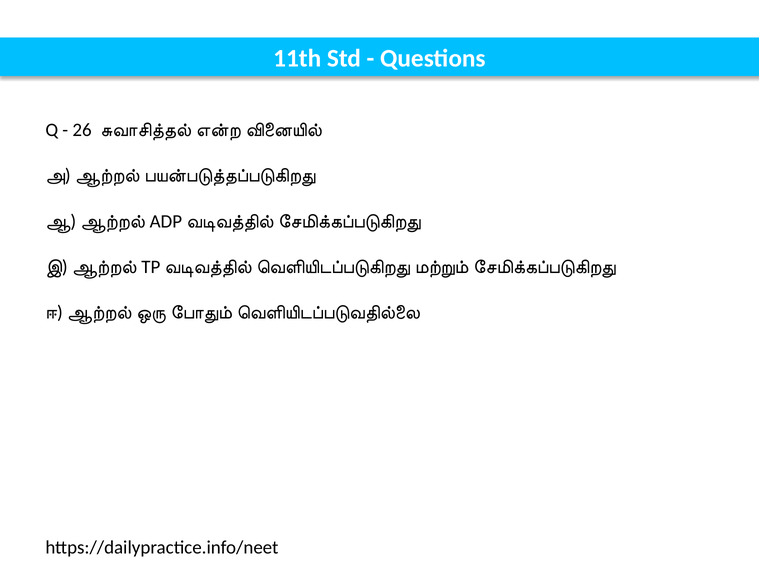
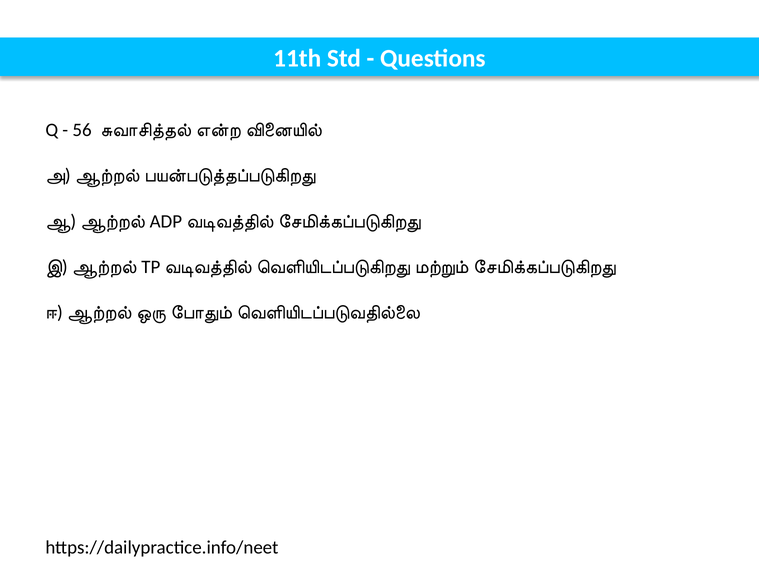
26: 26 -> 56 (82, 130)
